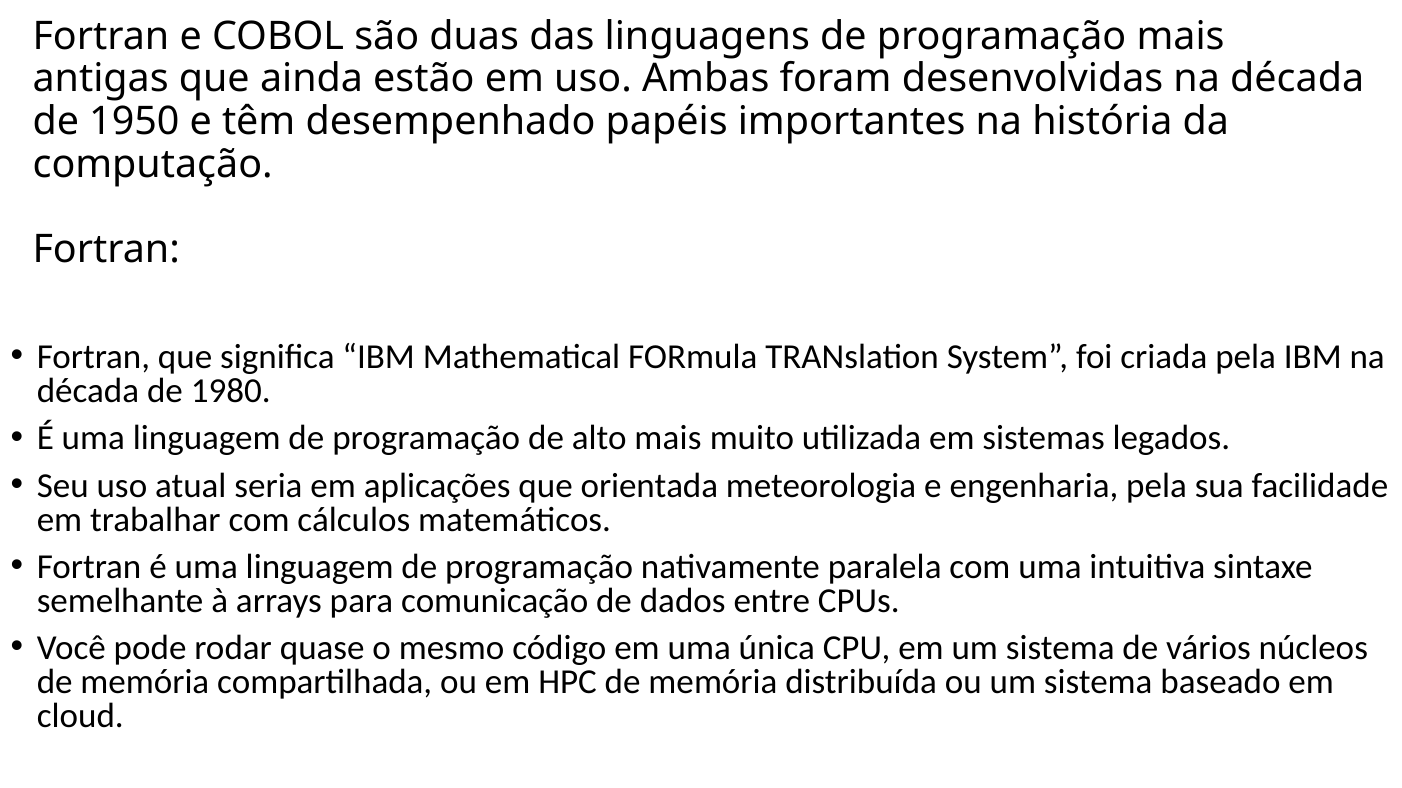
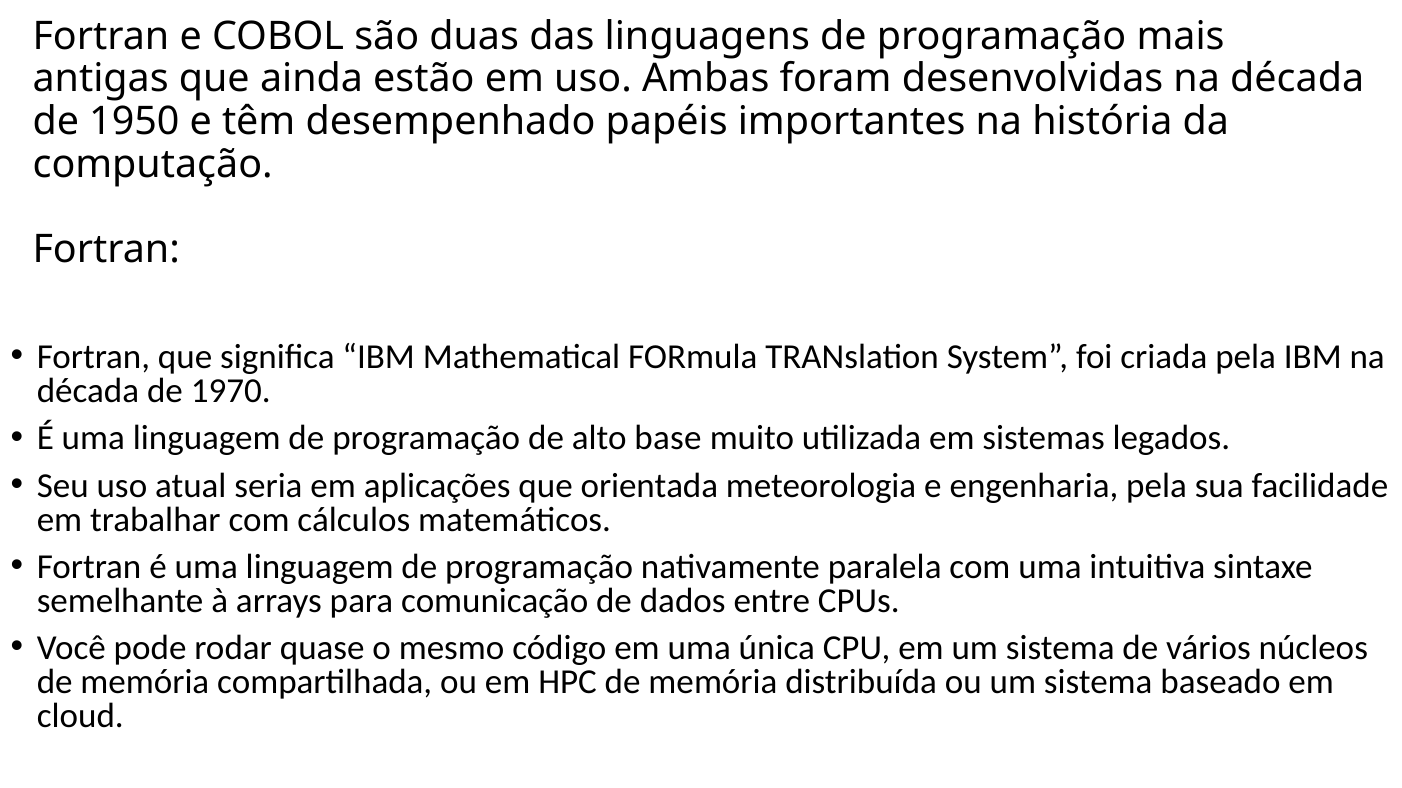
1980: 1980 -> 1970 (231, 391)
alto mais: mais -> base (668, 439)
